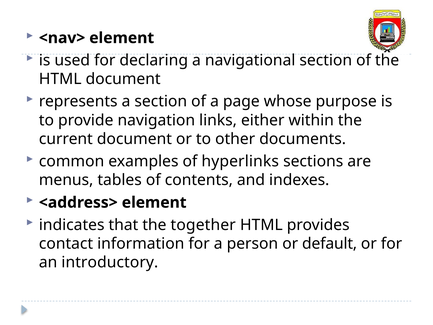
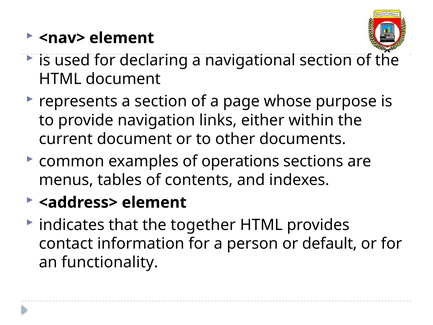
hyperlinks: hyperlinks -> operations (240, 161)
introductory: introductory -> functionality (110, 262)
